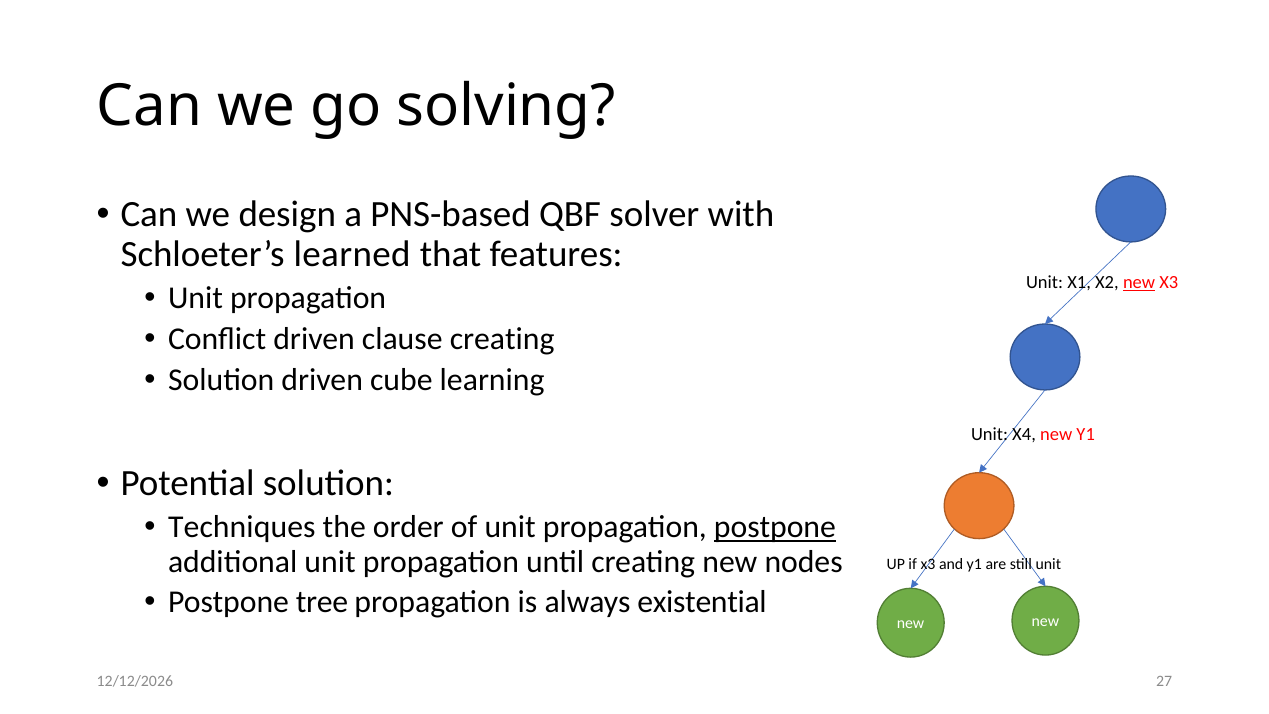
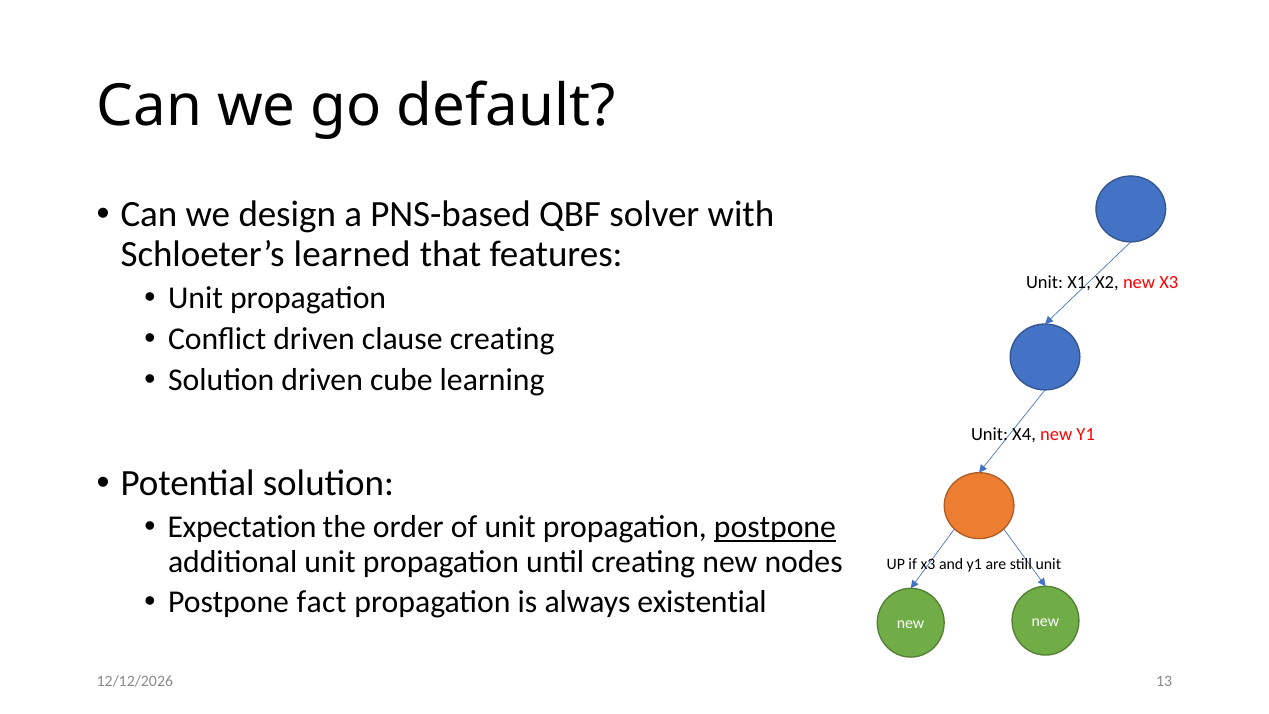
solving: solving -> default (506, 107)
new underline: present -> none (1139, 282)
Techniques: Techniques -> Expectation (242, 527)
tree: tree -> fact (322, 602)
27: 27 -> 13 (1164, 682)
